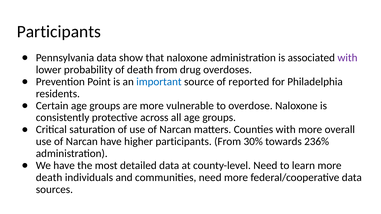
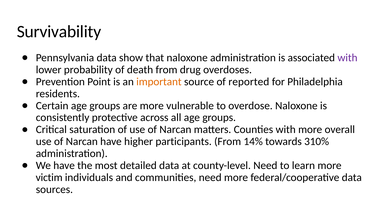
Participants: Participants -> Survivability (59, 32)
important colour: blue -> orange (159, 82)
30%: 30% -> 14% (253, 142)
236%: 236% -> 310% (317, 142)
death: death -> victim (49, 178)
